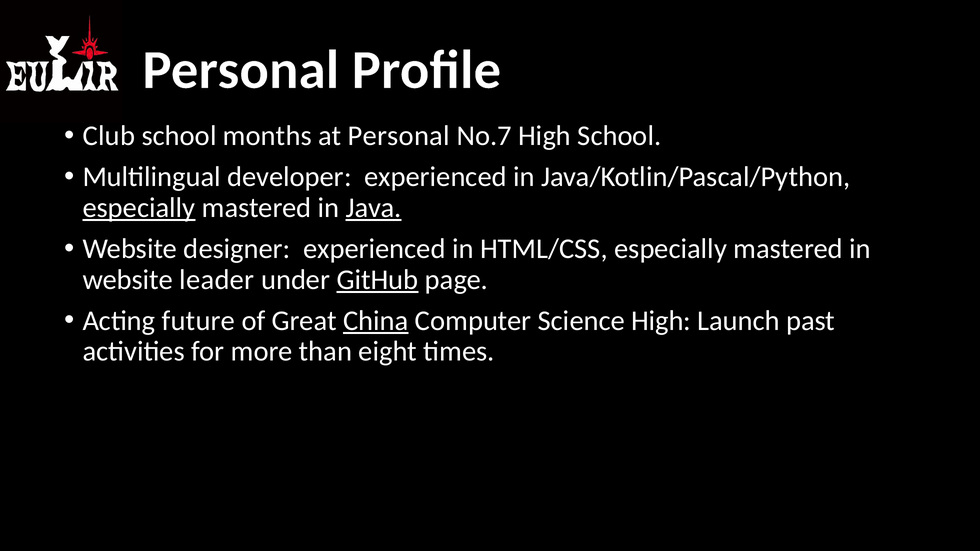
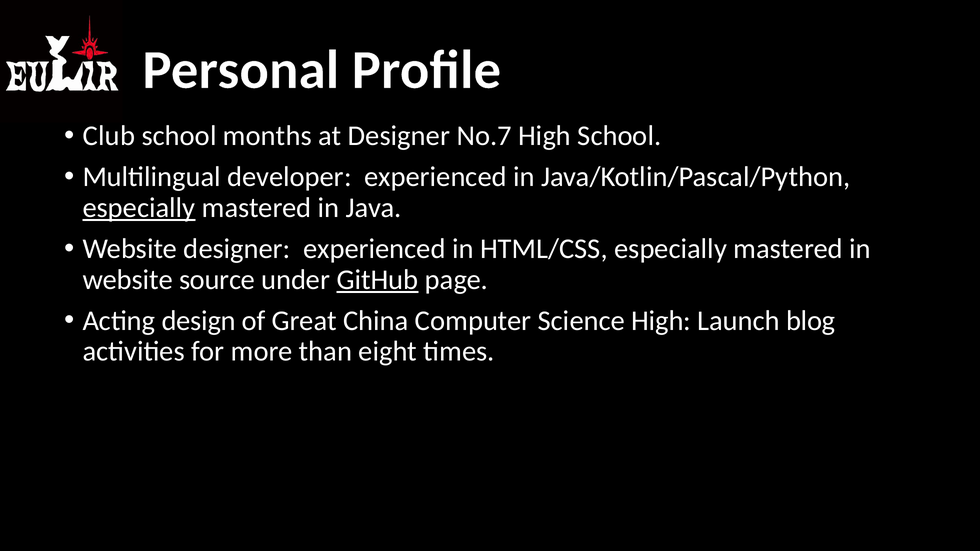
at Personal: Personal -> Designer (399, 136)
Java underline: present -> none (374, 208)
leader: leader -> source (217, 280)
future: future -> design (199, 321)
China underline: present -> none (376, 321)
past: past -> blog (811, 321)
